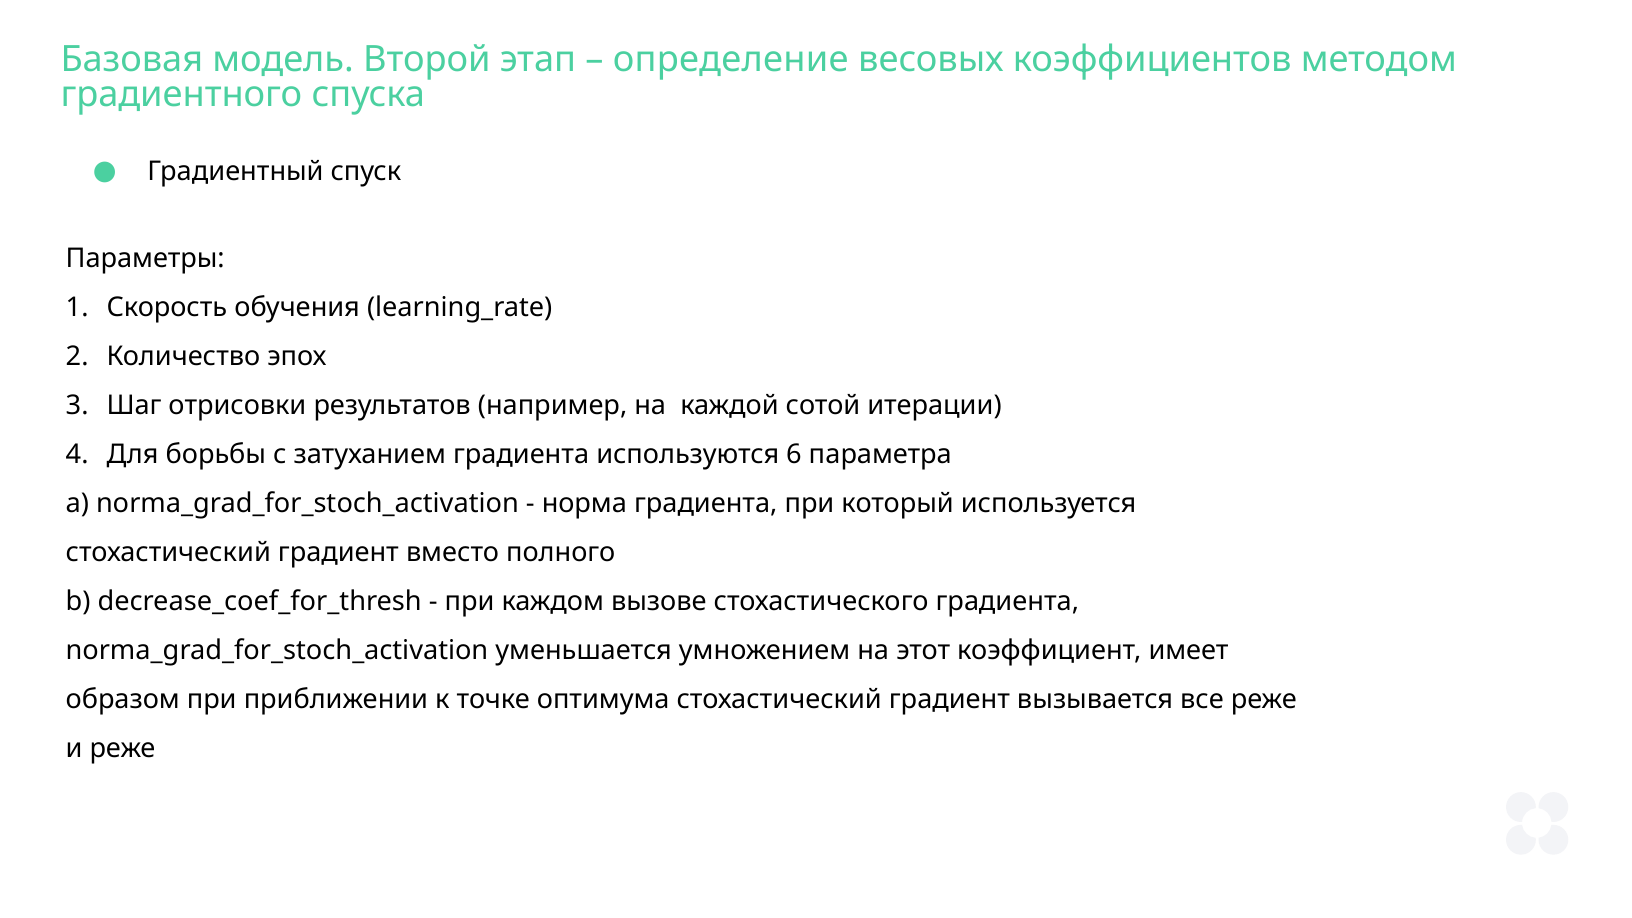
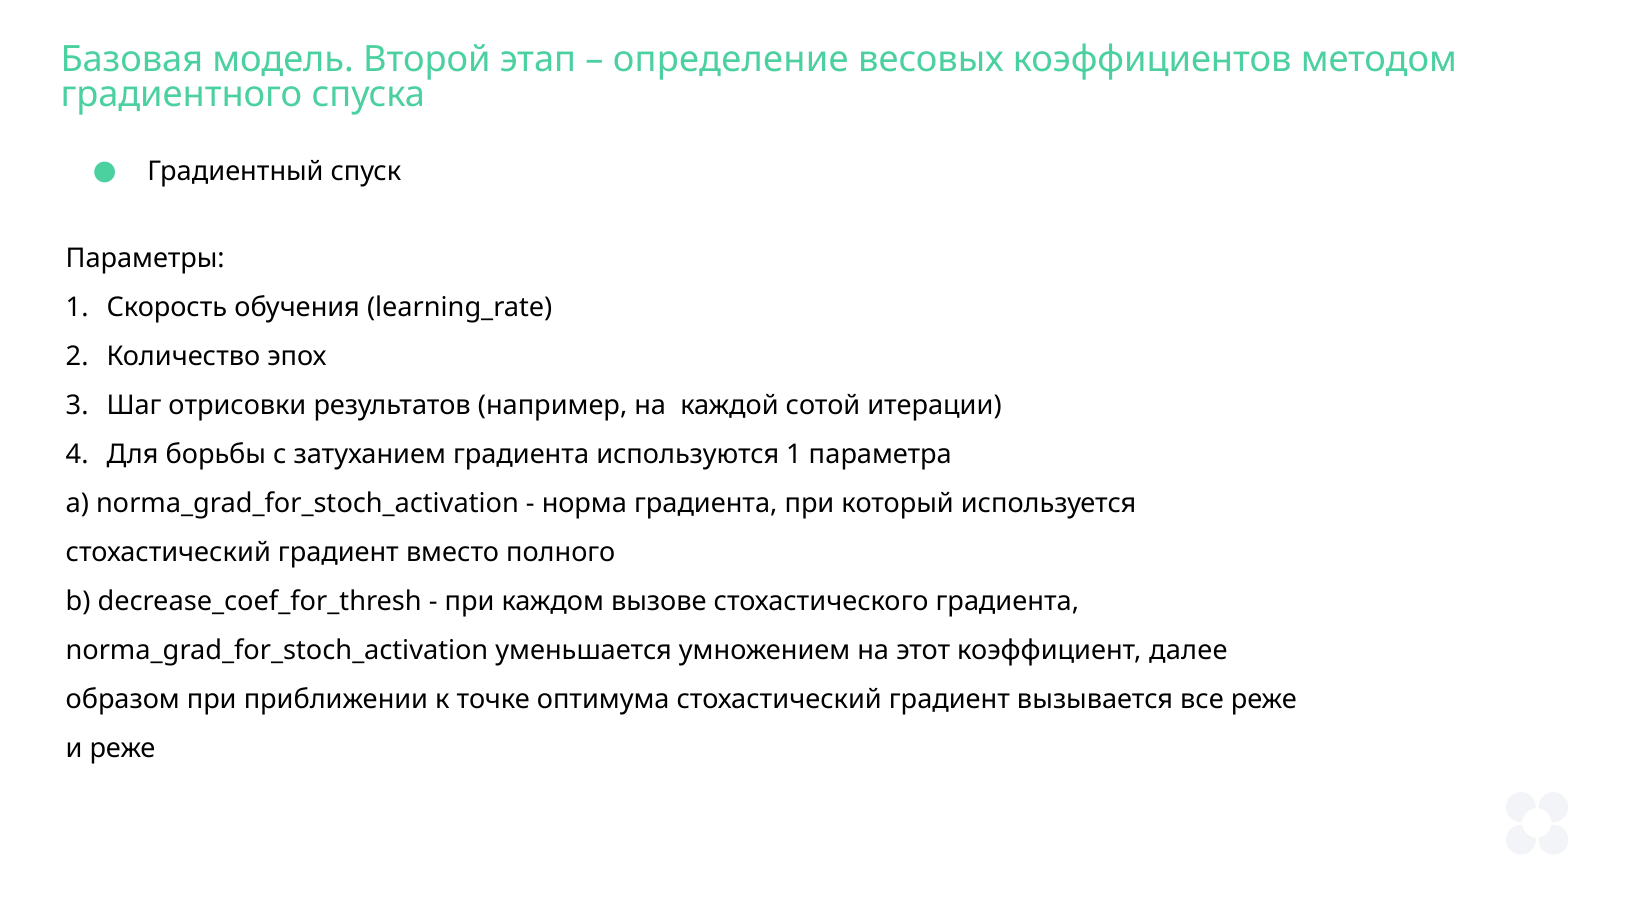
используются 6: 6 -> 1 (794, 455)
имеет: имеет -> далее (1188, 651)
